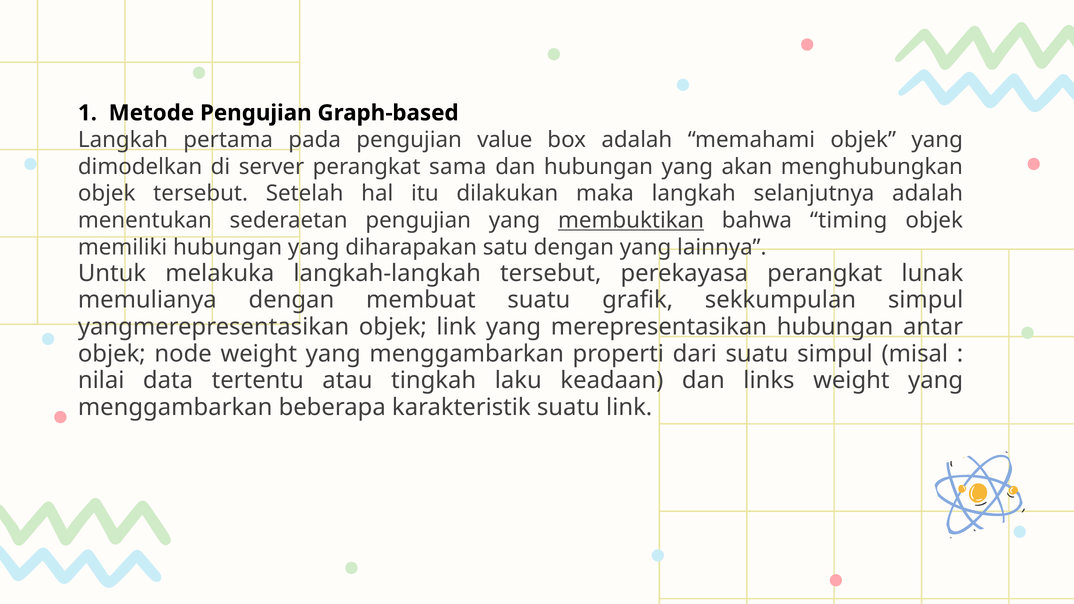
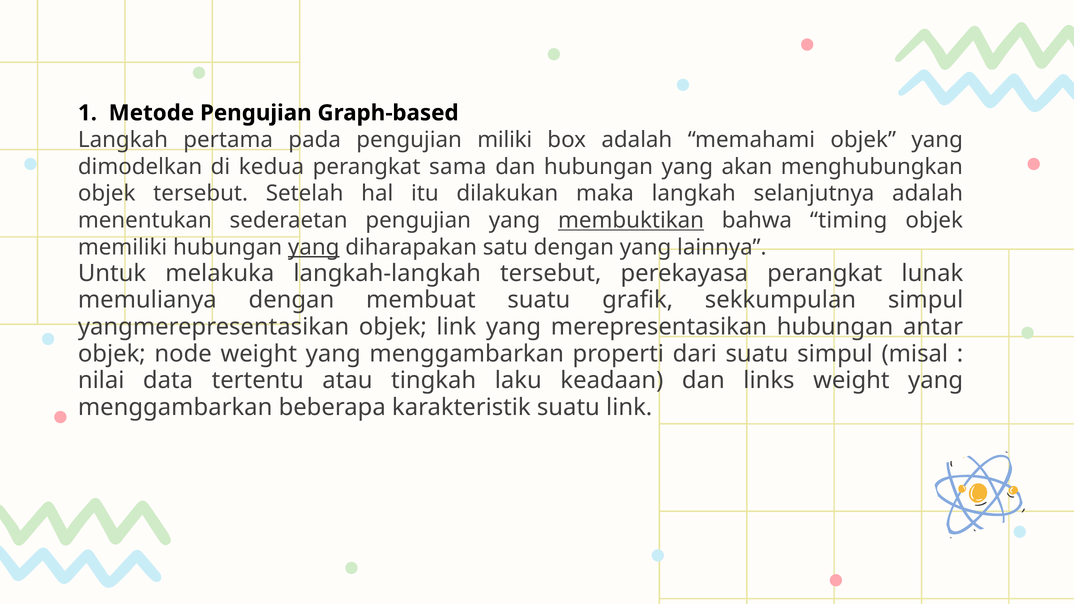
value: value -> miliki (505, 140)
server: server -> kedua (271, 167)
yang underline: none -> present (314, 247)
